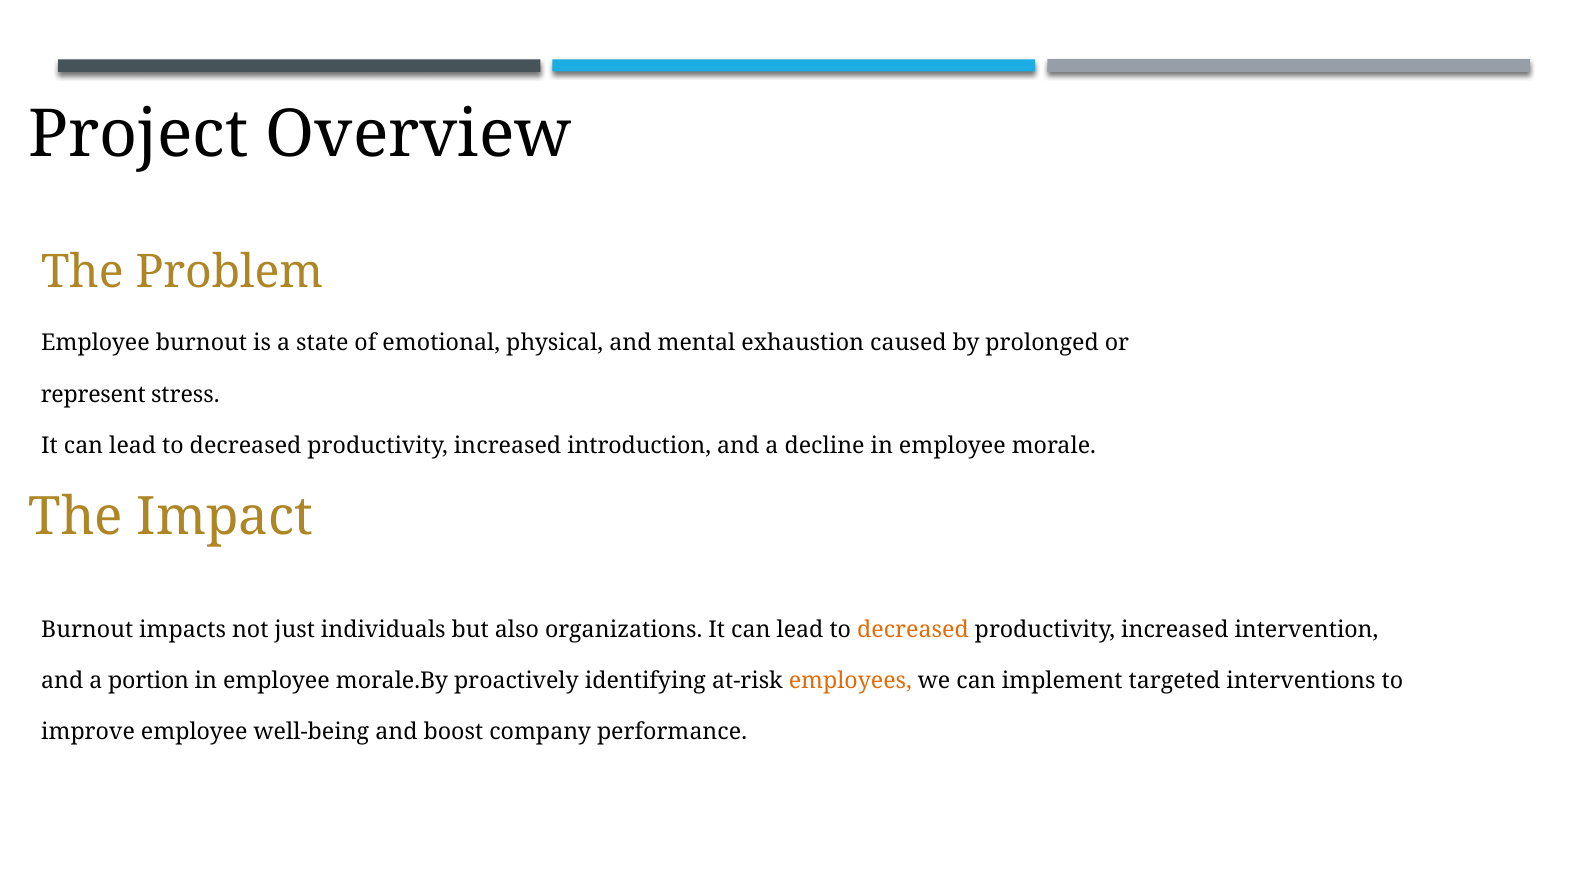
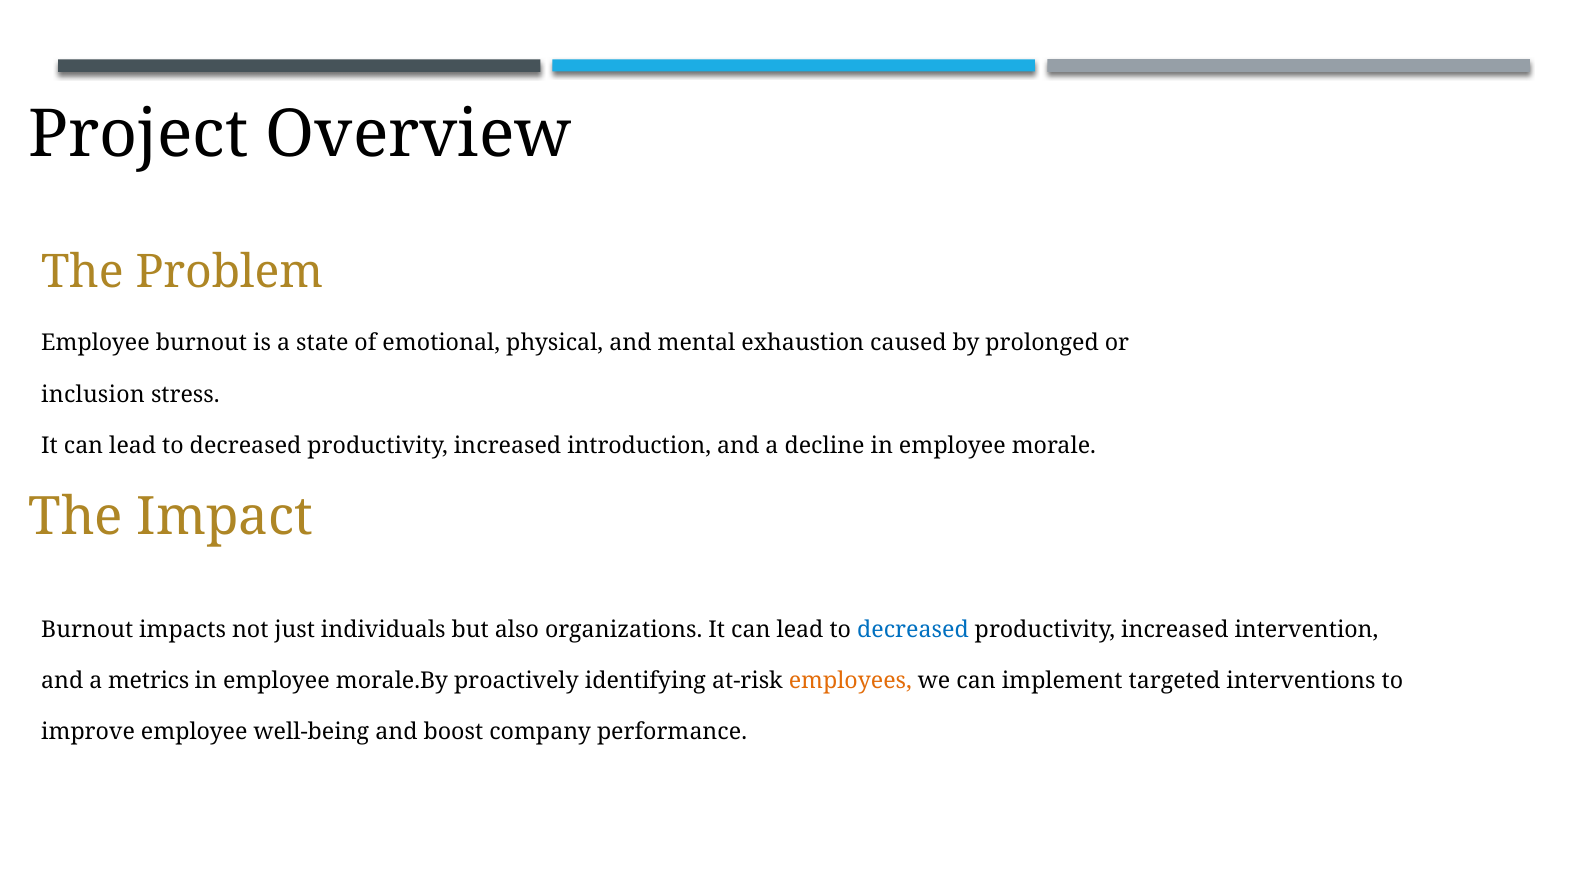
represent: represent -> inclusion (93, 395)
decreased colour: orange -> blue (913, 630)
portion: portion -> metrics (149, 681)
